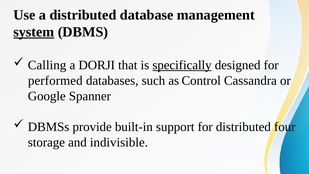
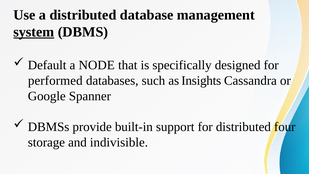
Calling: Calling -> Default (47, 65)
DORJI: DORJI -> NODE (97, 65)
specifically underline: present -> none (182, 65)
Control: Control -> Insights (201, 80)
